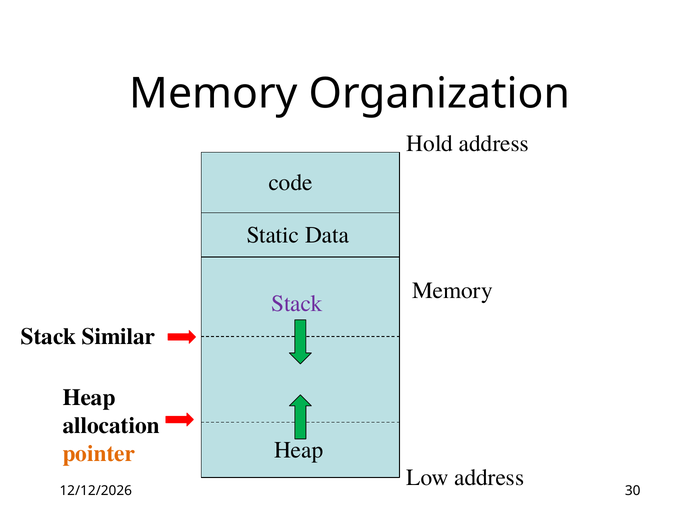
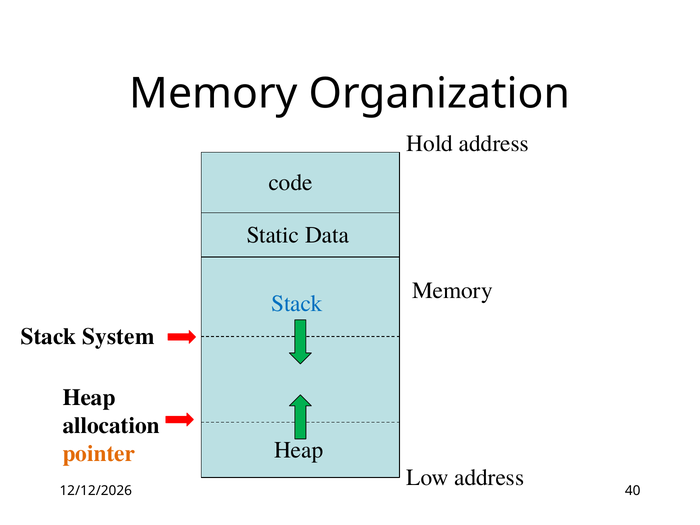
Stack colour: purple -> blue (297, 304)
Similar: Similar -> System (118, 337)
30: 30 -> 40 (633, 491)
